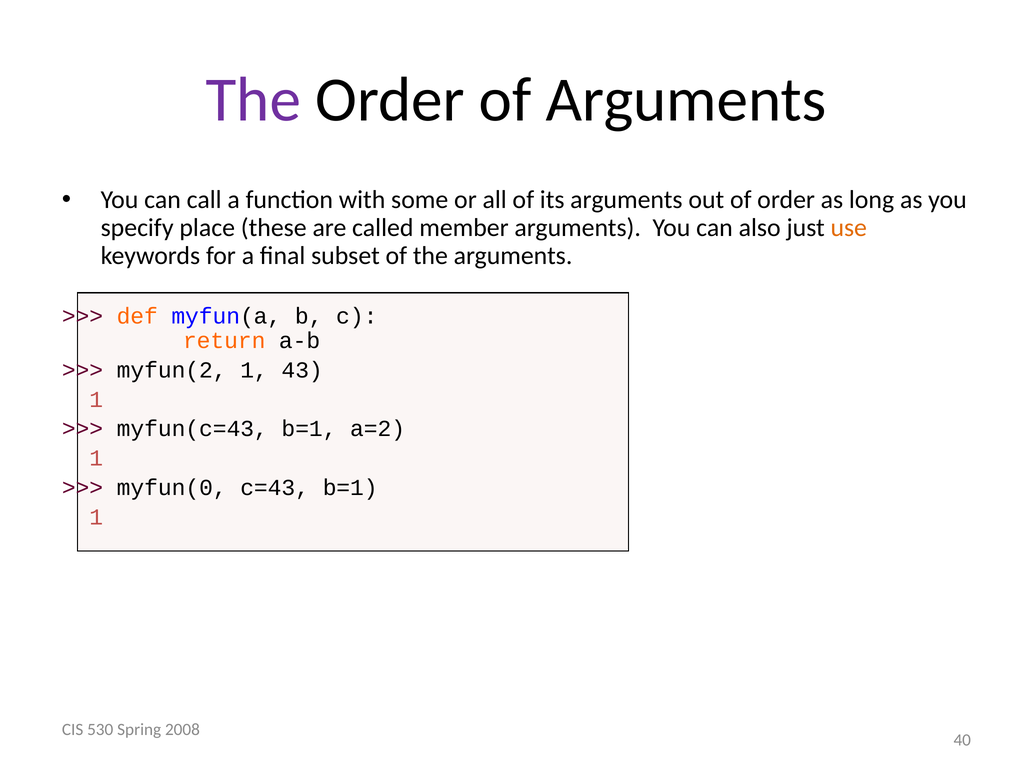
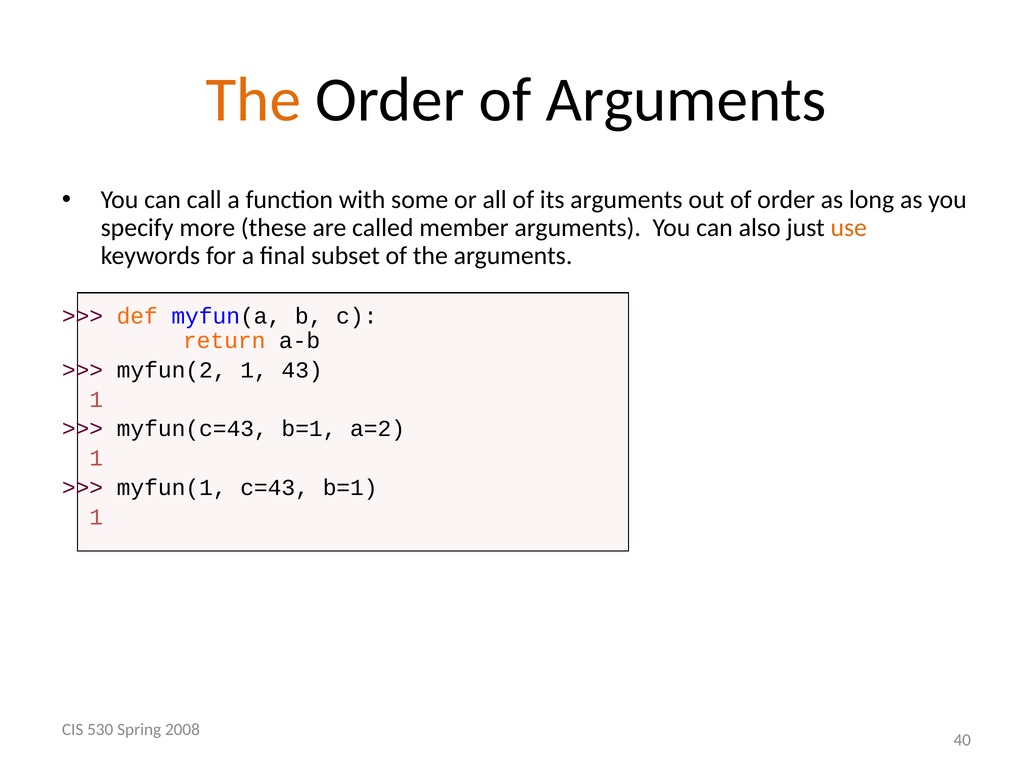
The colour: purple -> orange (253, 100)
place: place -> more (207, 228)
myfun(0: myfun(0 -> myfun(1 (172, 487)
